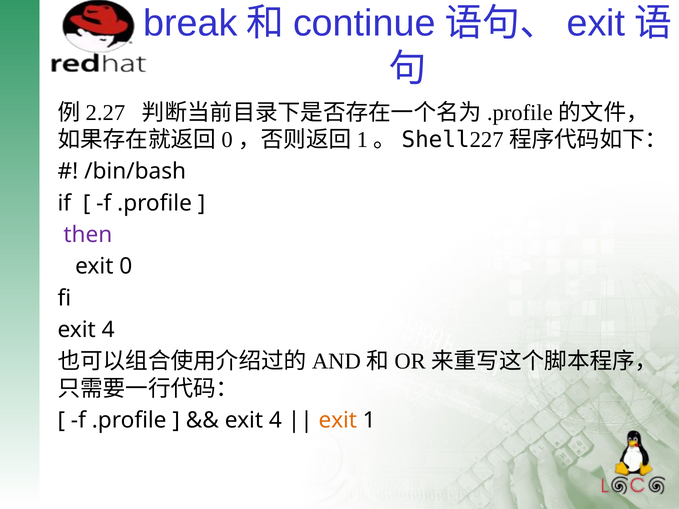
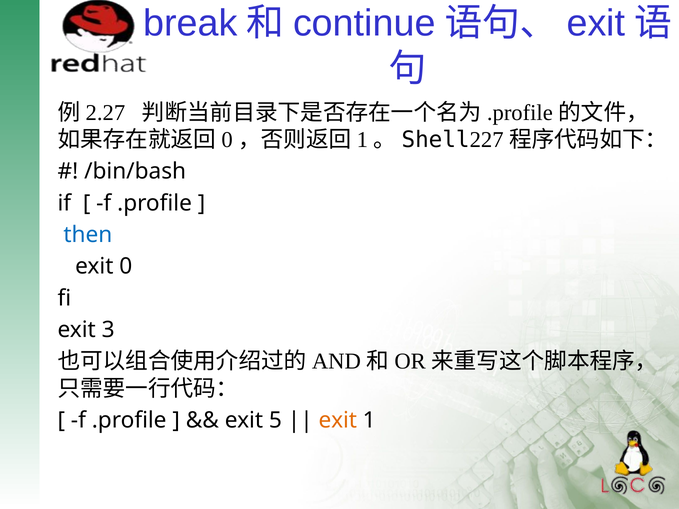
then colour: purple -> blue (88, 235)
4: 4 -> 3 (108, 330)
4: 4 -> 5 (275, 421)
